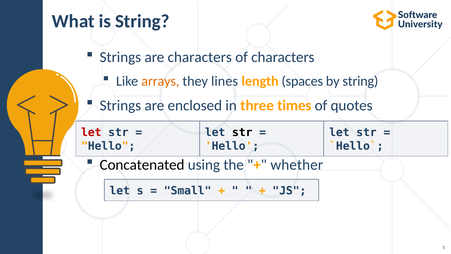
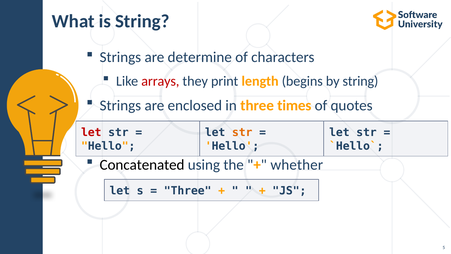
are characters: characters -> determine (200, 57)
arrays colour: orange -> red (160, 81)
lines: lines -> print (225, 81)
spaces: spaces -> begins (302, 81)
str colour: black -> orange (242, 132)
Small: Small -> Three (188, 191)
